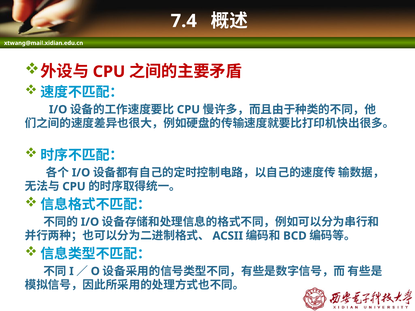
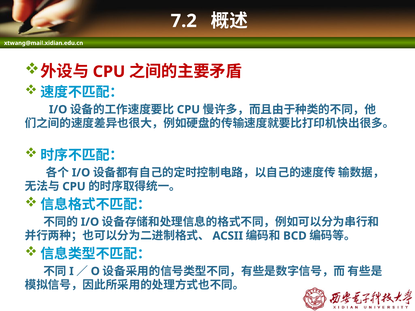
7.4: 7.4 -> 7.2 (184, 21)
